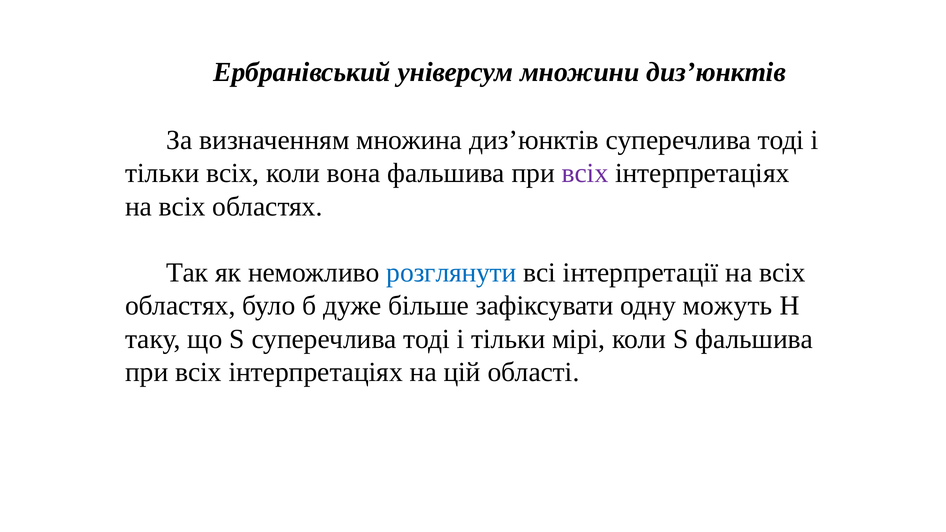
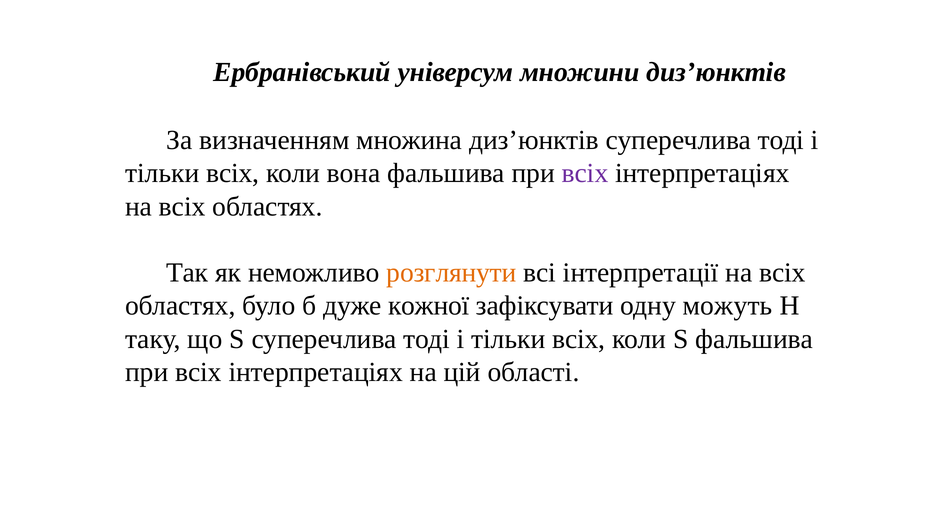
розглянути colour: blue -> orange (452, 273)
більше: більше -> кожної (429, 306)
мірі: мірі -> всіх (579, 339)
